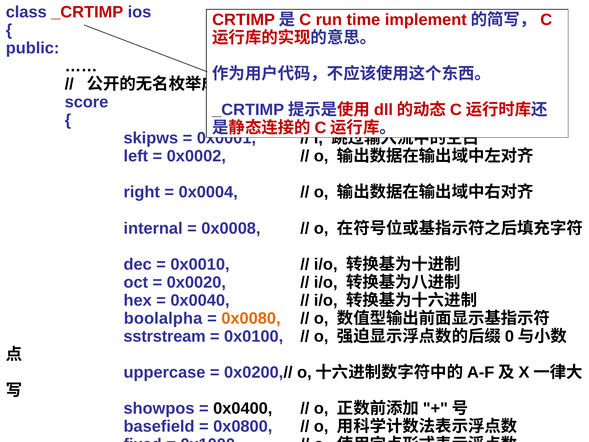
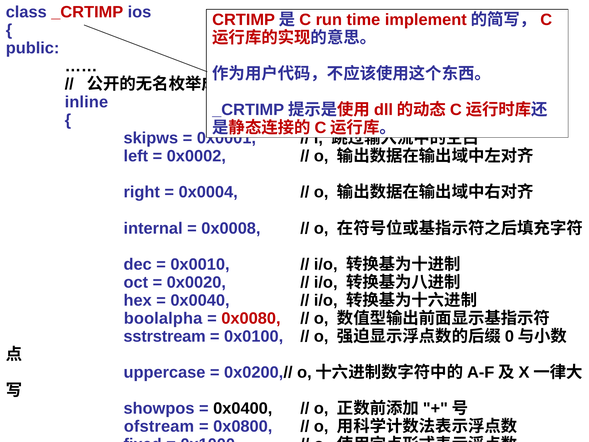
score: score -> inline (86, 102)
0x0080 colour: orange -> red (251, 318)
basefield: basefield -> ofstream (159, 426)
